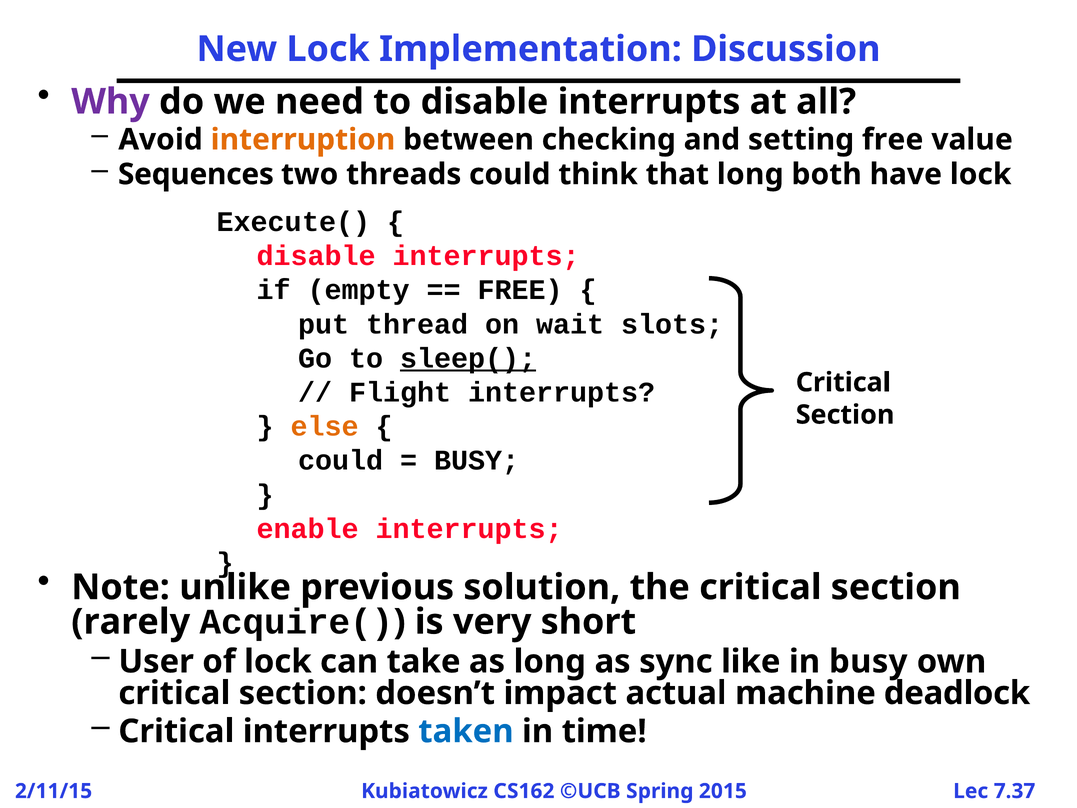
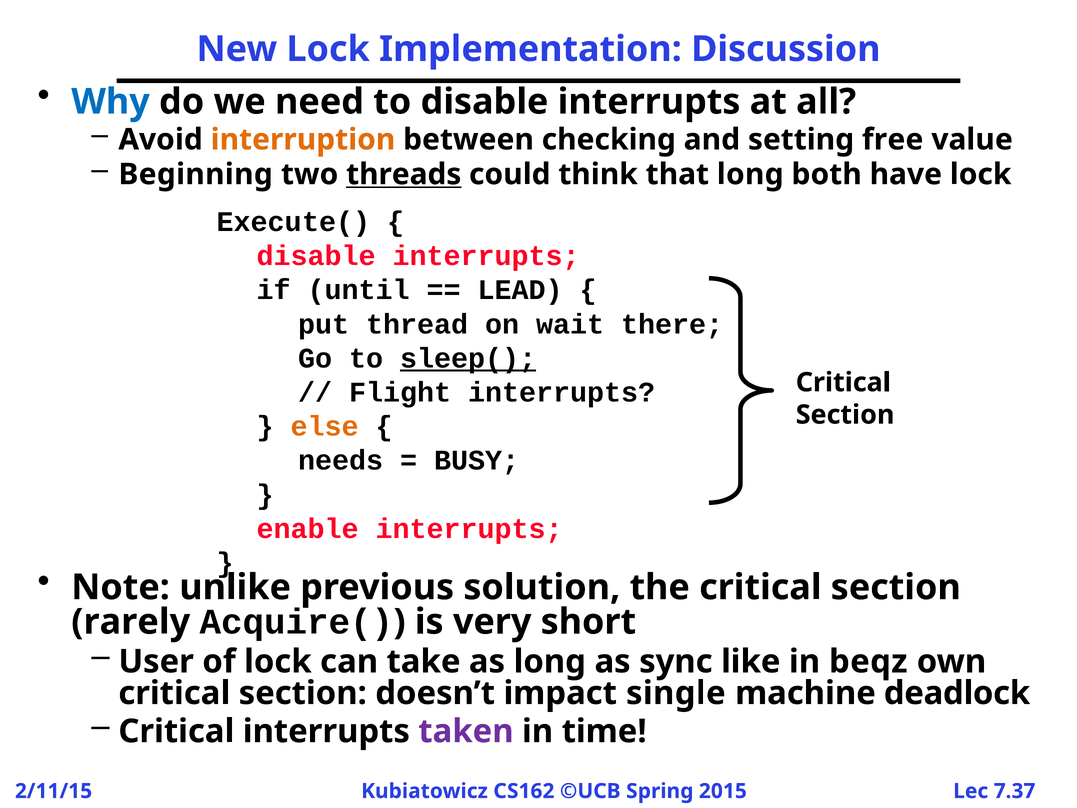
Why colour: purple -> blue (110, 102)
Sequences: Sequences -> Beginning (196, 174)
threads underline: none -> present (404, 174)
empty: empty -> until (359, 290)
FREE: FREE -> LEAD (520, 290)
slots: slots -> there (672, 324)
could: could -> needs (341, 460)
in busy: busy -> beqz (868, 661)
actual: actual -> single (676, 693)
taken colour: blue -> purple (466, 731)
